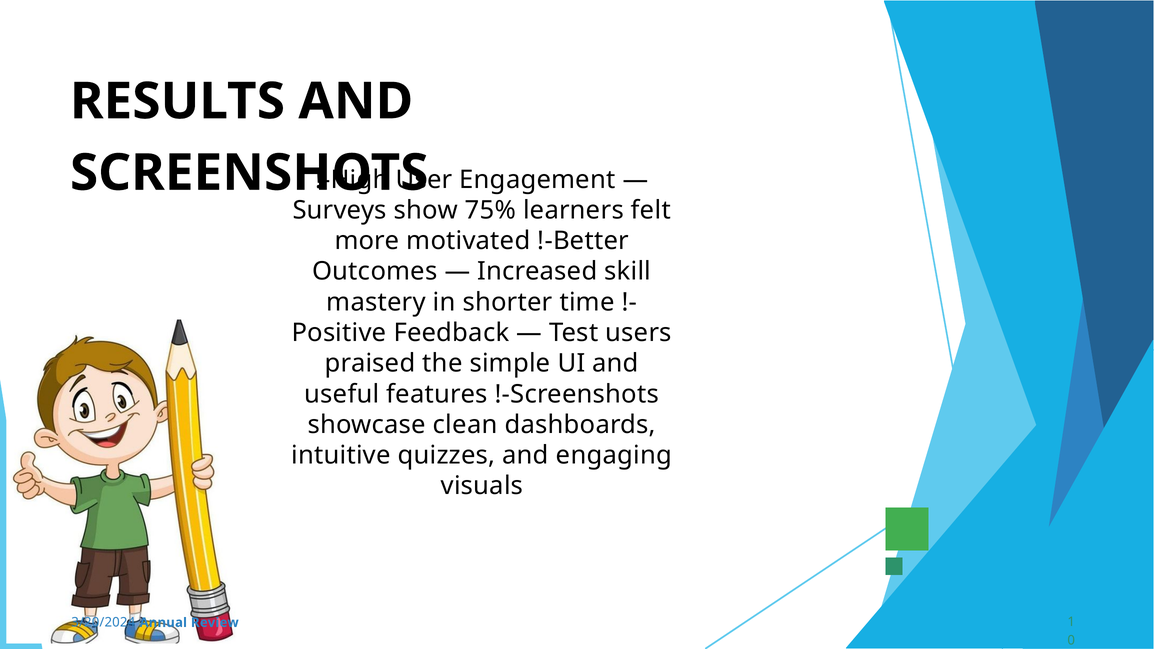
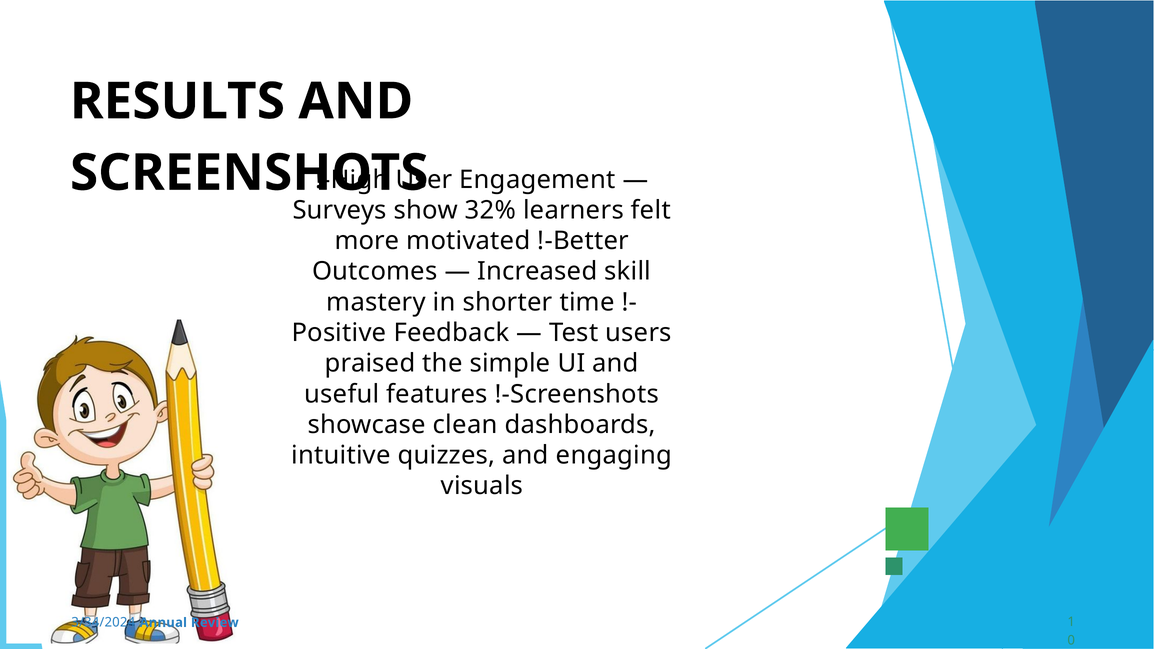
75%: 75% -> 32% (490, 210)
3/20/2024: 3/20/2024 -> 3/34/2024 (103, 623)
